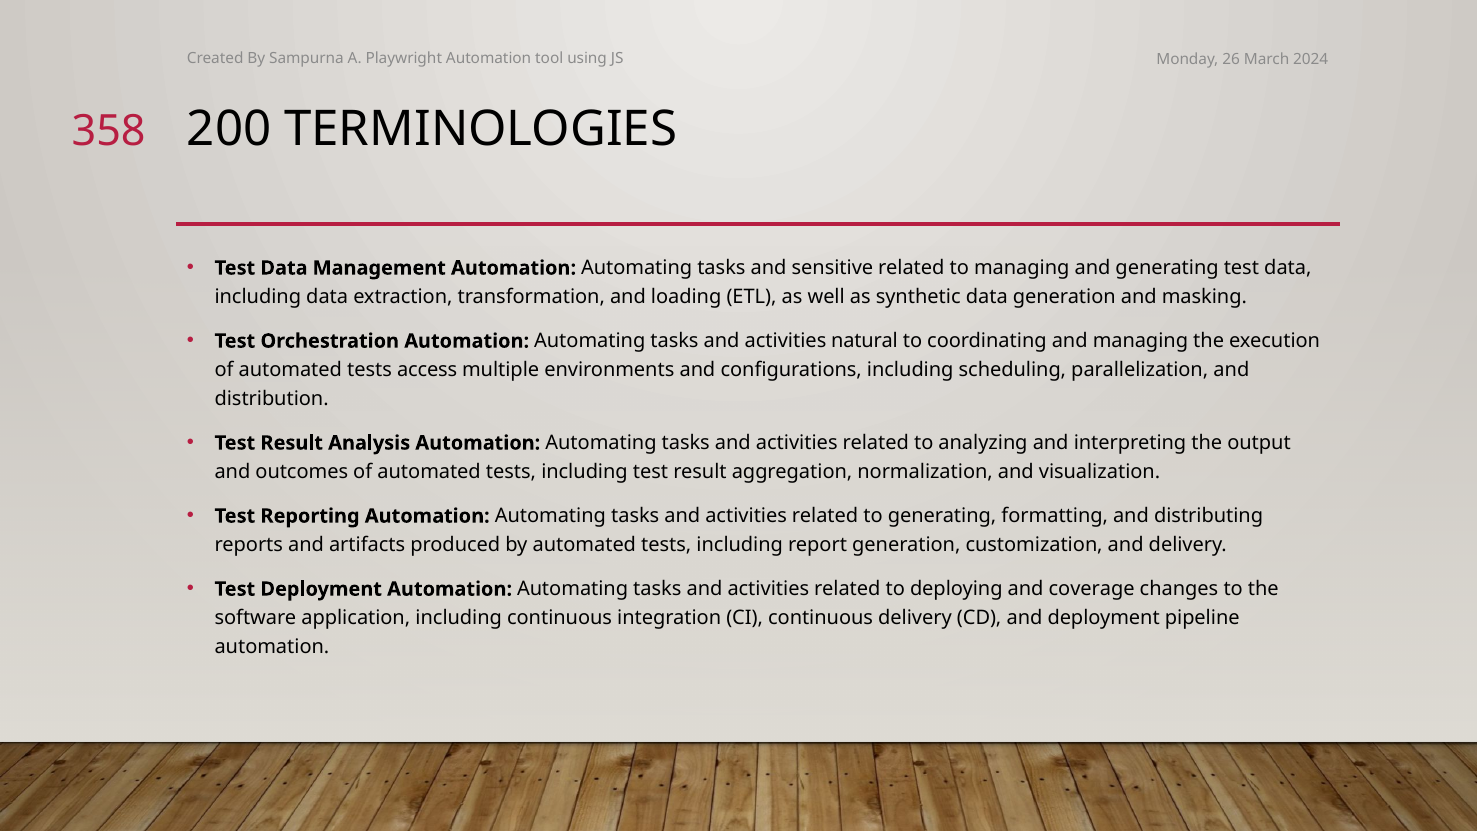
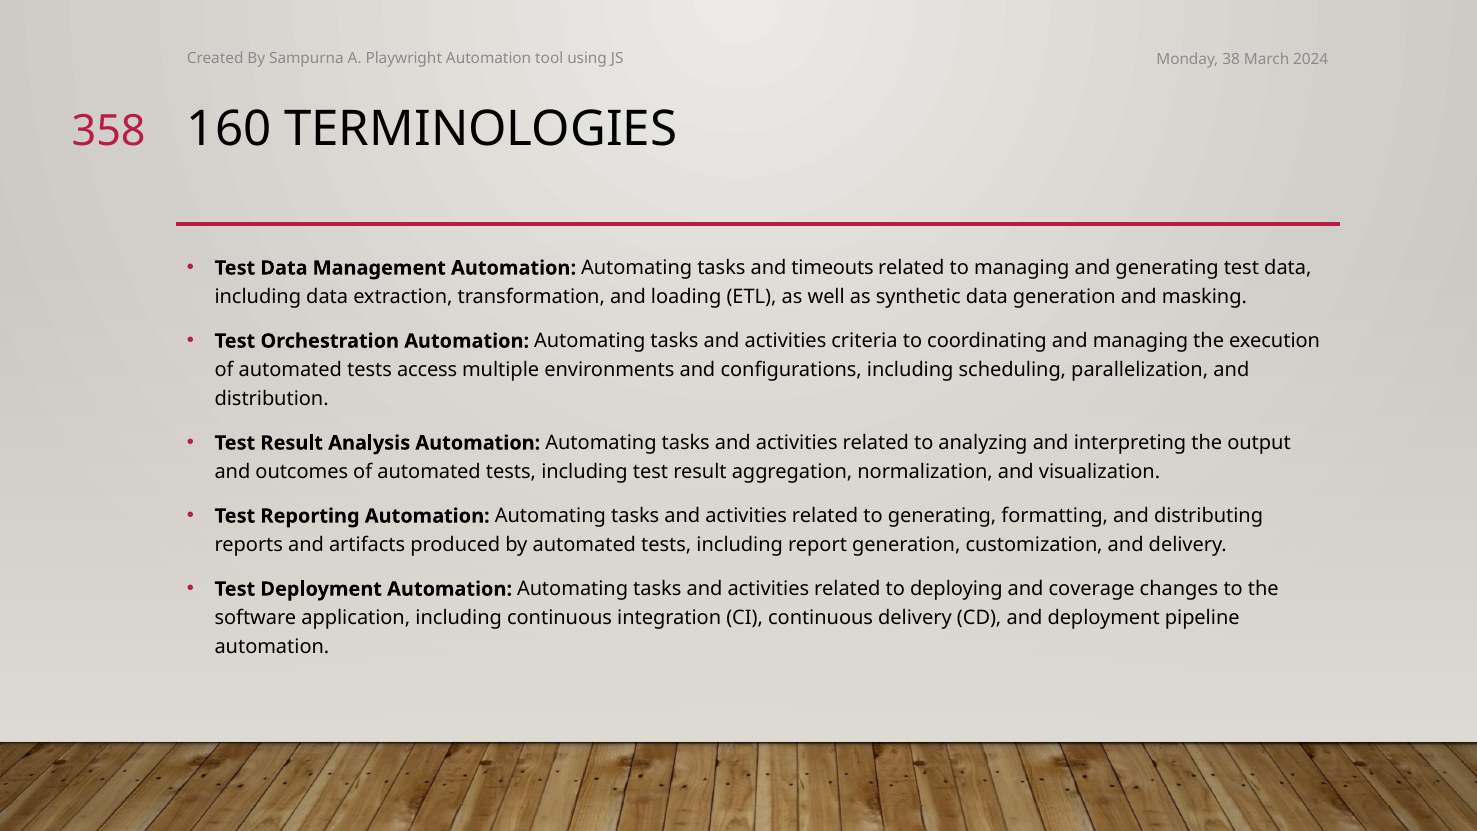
26: 26 -> 38 (1231, 60)
200: 200 -> 160 (229, 129)
sensitive: sensitive -> timeouts (833, 268)
natural: natural -> criteria (864, 341)
